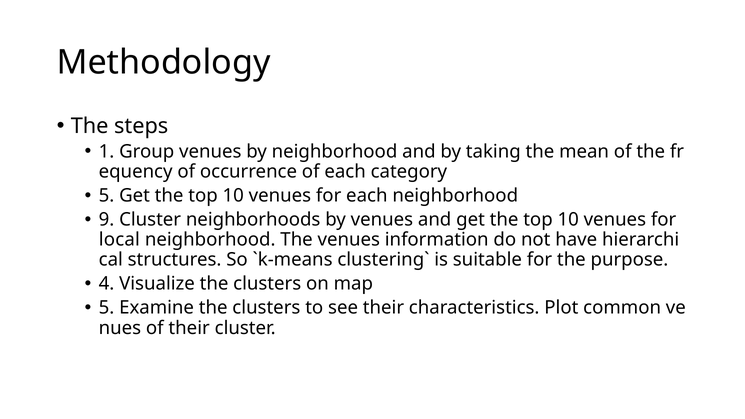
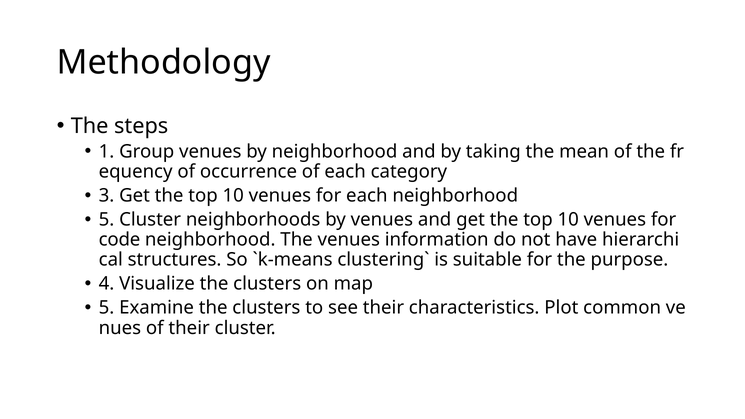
5: 5 -> 3 (107, 196)
9: 9 -> 5 (107, 220)
local: local -> code (120, 240)
